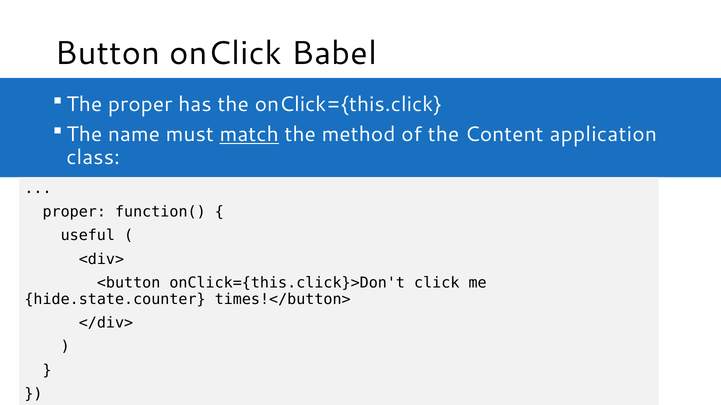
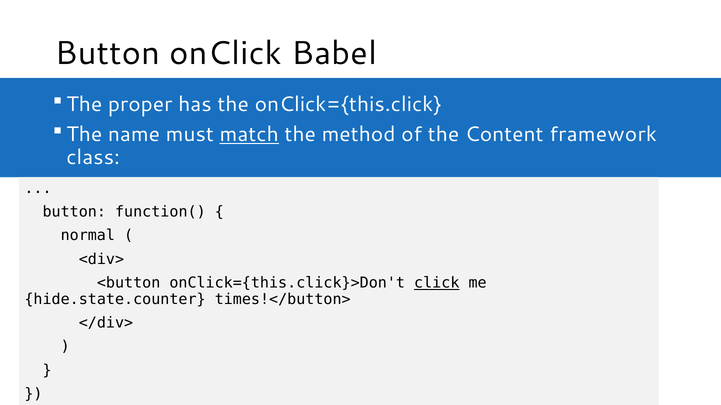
application: application -> framework (603, 135)
proper: proper -> button (74, 212)
useful: useful -> normal (88, 236)
click underline: none -> present (437, 283)
